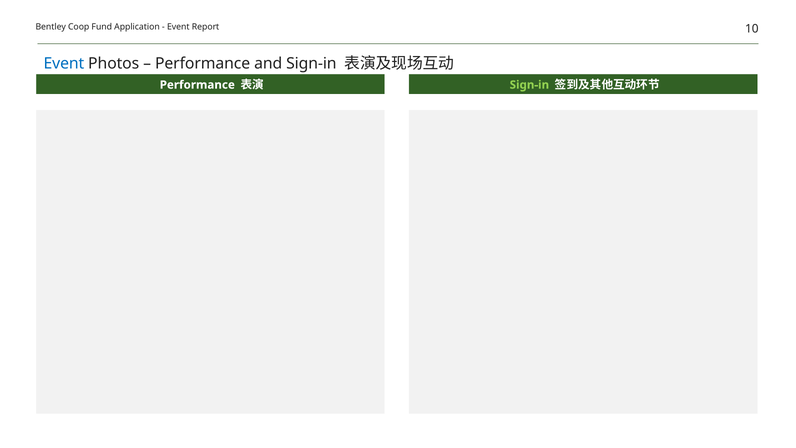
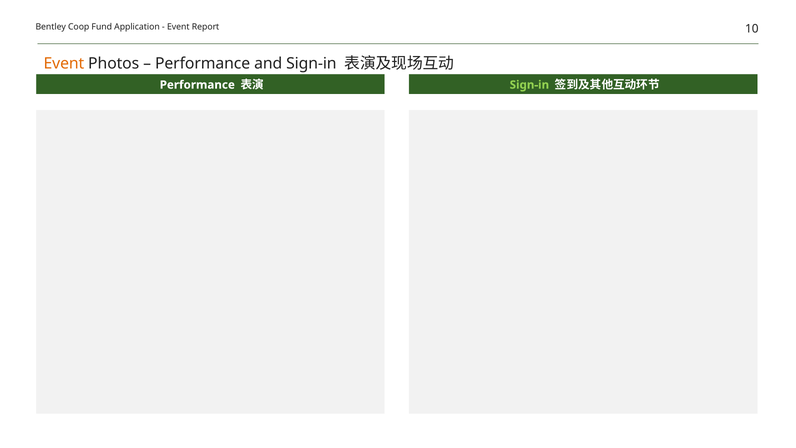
Event colour: blue -> orange (64, 64)
